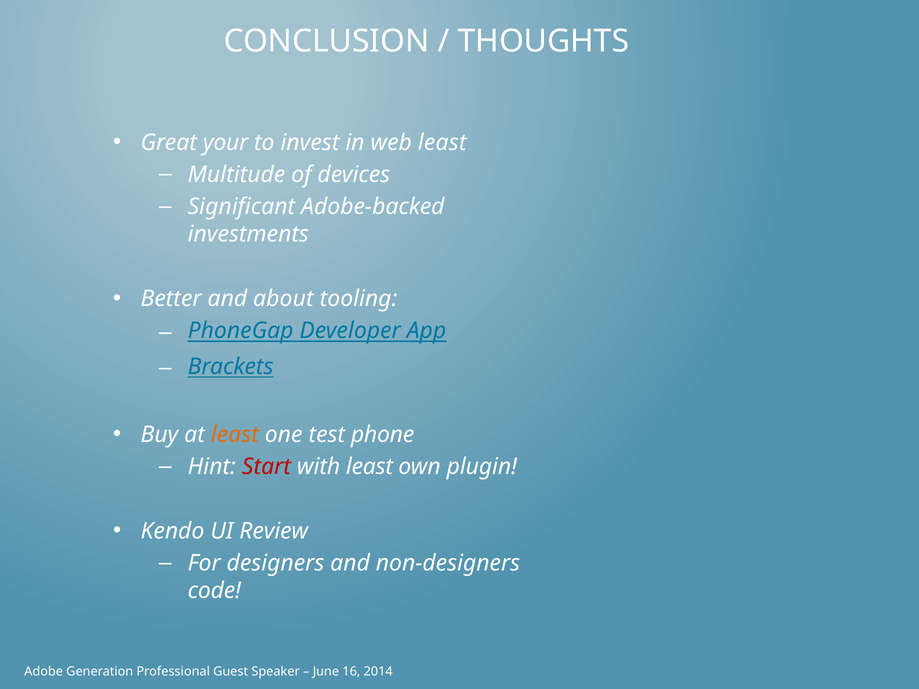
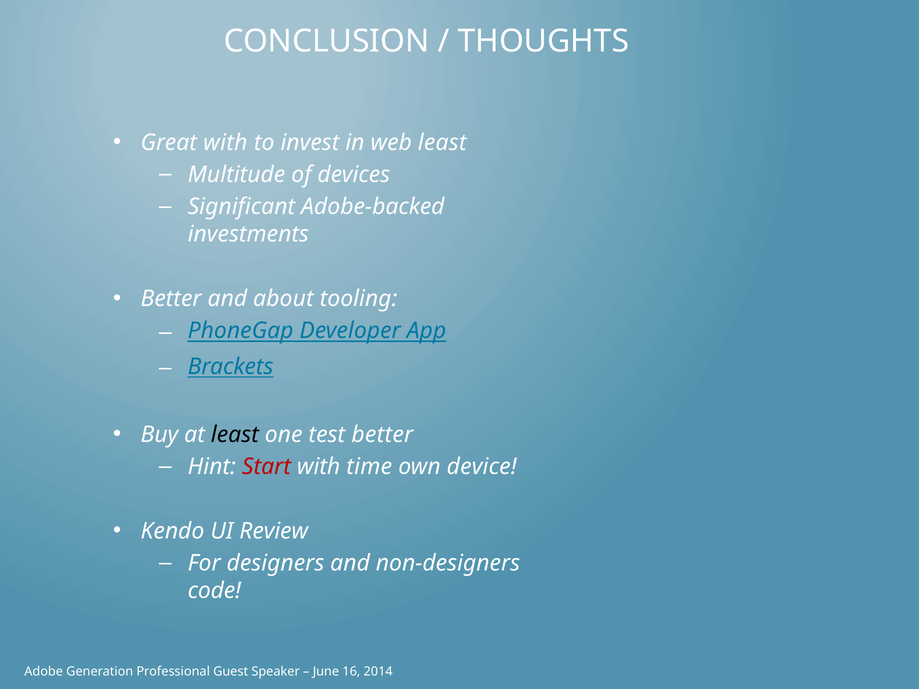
Great your: your -> with (225, 143)
least colour: orange -> black (235, 435)
test phone: phone -> better (382, 435)
with least: least -> time (369, 467)
plugin: plugin -> device (482, 467)
